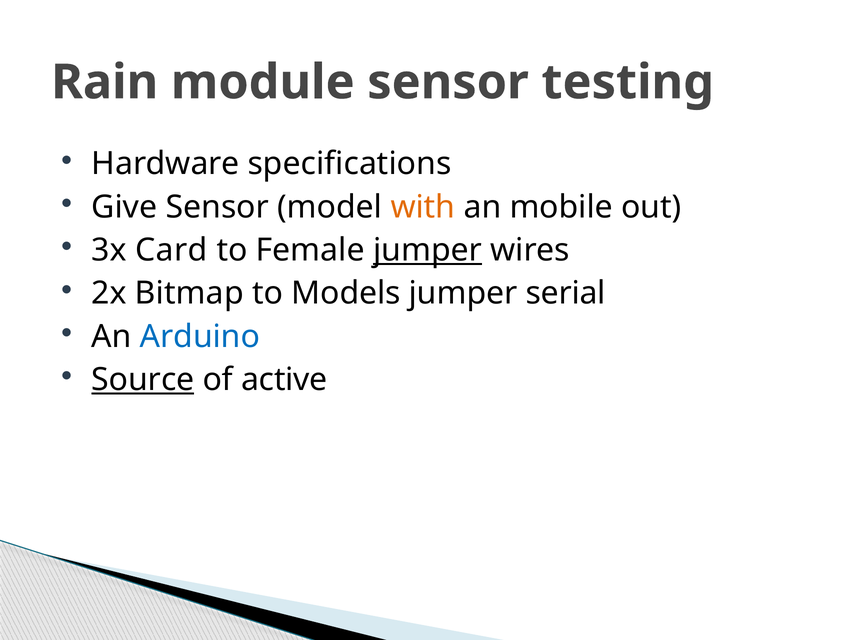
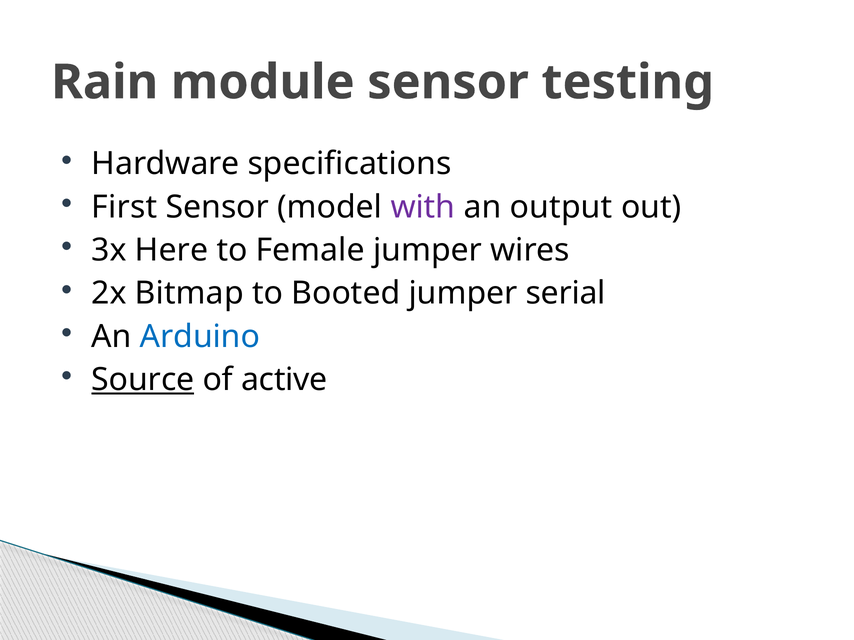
Give: Give -> First (124, 207)
with colour: orange -> purple (423, 207)
mobile: mobile -> output (561, 207)
Card: Card -> Here (172, 250)
jumper underline: present -> none (428, 250)
Models: Models -> Booted (346, 294)
